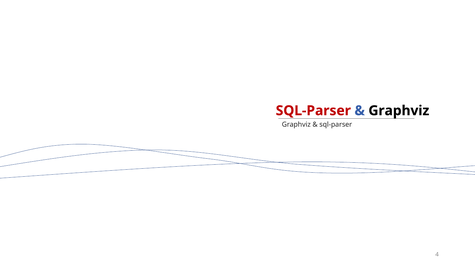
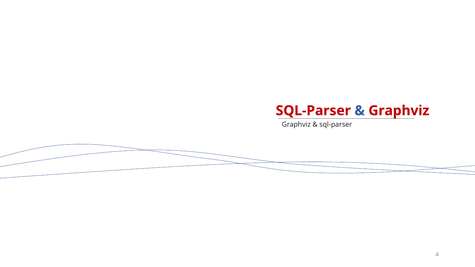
Graphviz colour: black -> red (399, 111)
